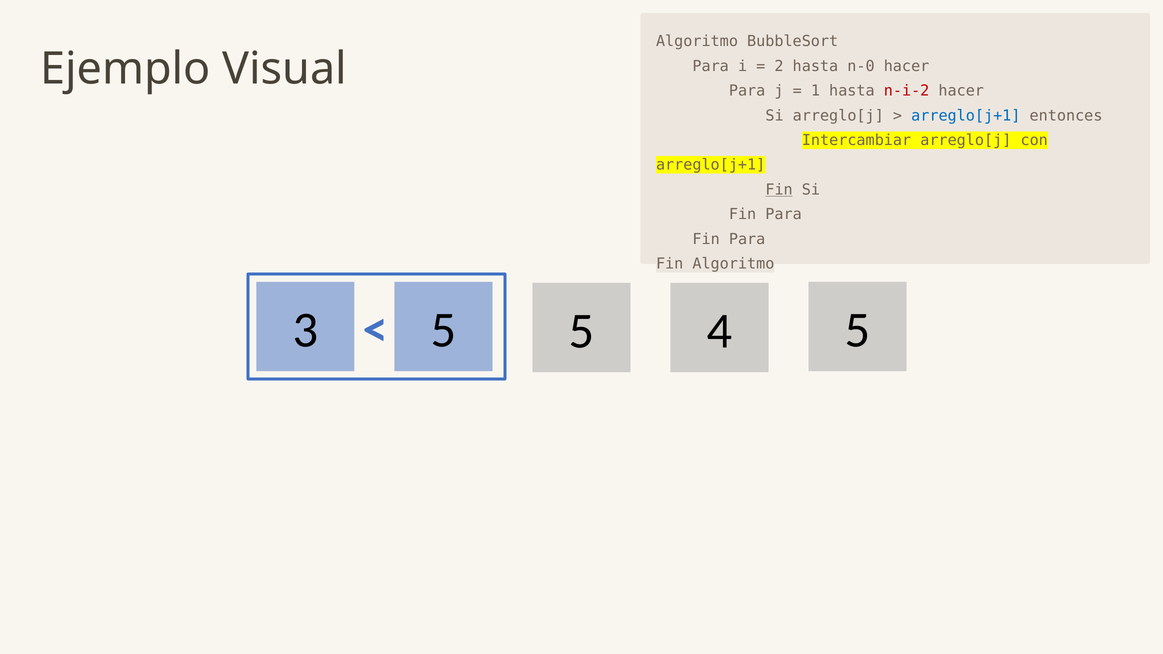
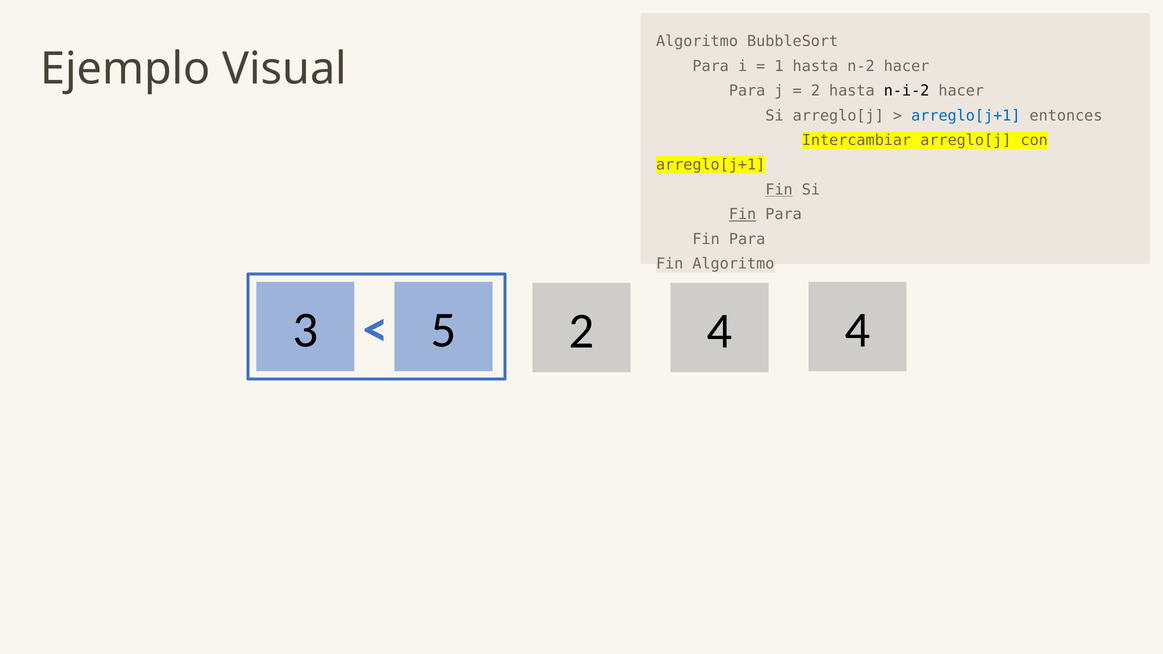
2: 2 -> 1 (779, 66)
n-0: n-0 -> n-2 (861, 66)
1: 1 -> 2 (815, 91)
n-i-2 colour: red -> black (907, 91)
Fin underline: none -> present (743, 214)
3 5: 5 -> 2 (581, 331)
4 5: 5 -> 4 (858, 330)
